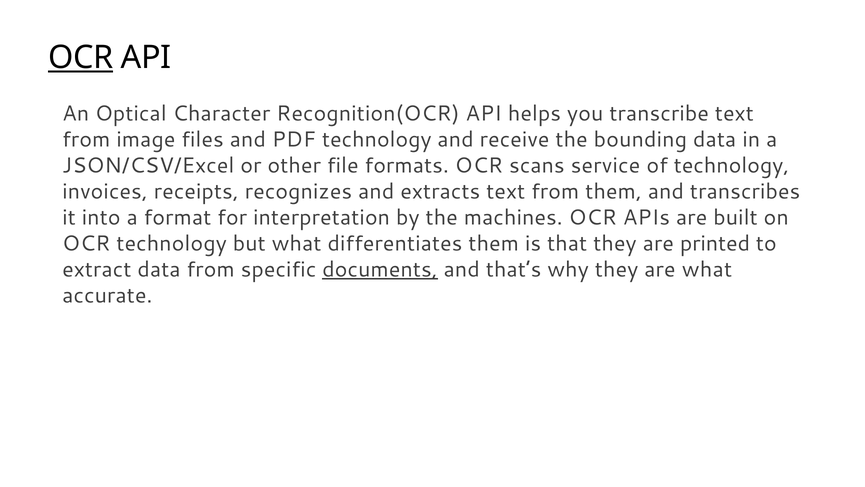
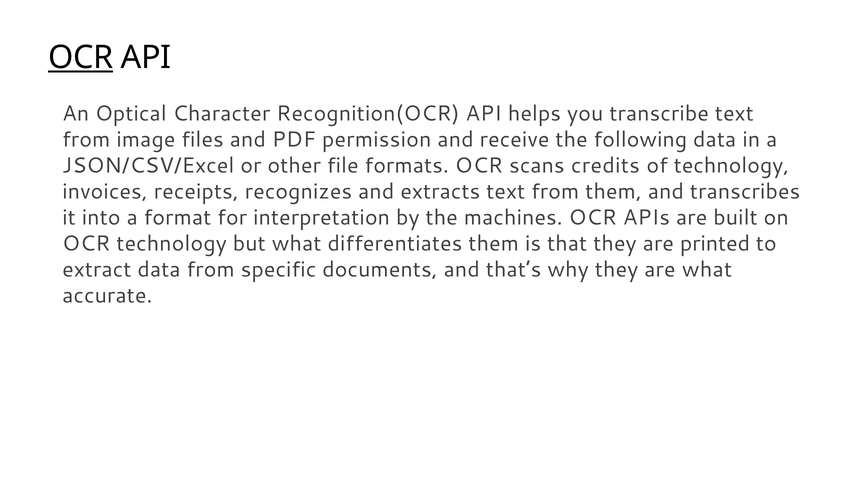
PDF technology: technology -> permission (377, 139)
bounding: bounding -> following (640, 139)
service: service -> credits (605, 165)
documents underline: present -> none (380, 269)
